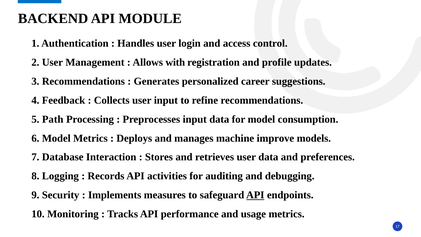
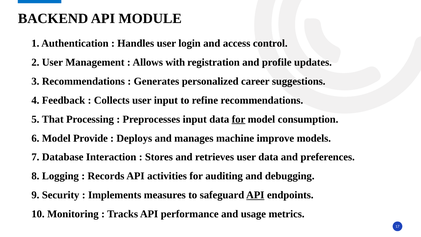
Path: Path -> That (53, 119)
for underline: none -> present (239, 119)
Model Metrics: Metrics -> Provide (91, 138)
